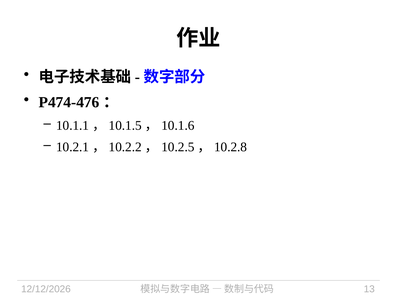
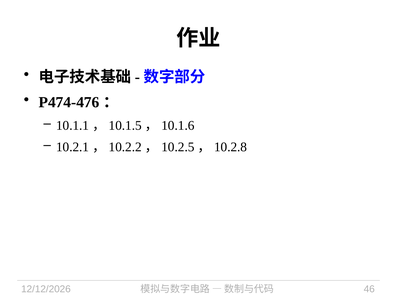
13: 13 -> 46 (369, 289)
